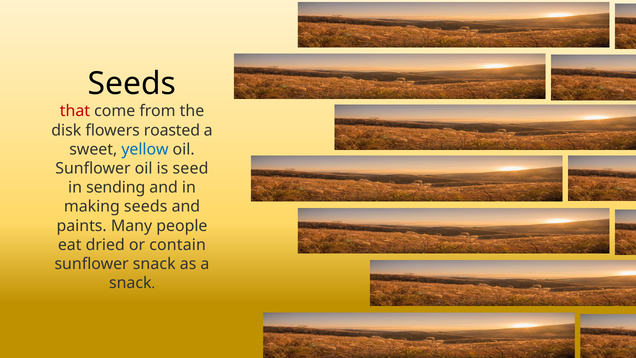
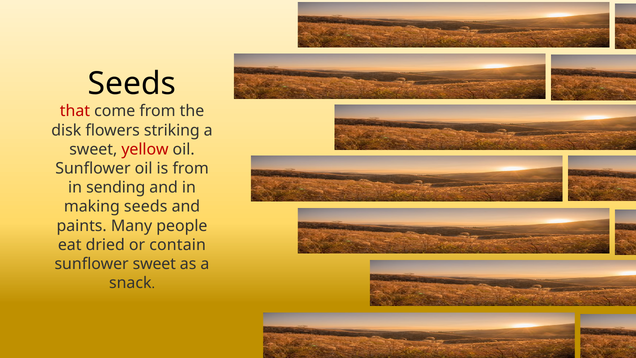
roasted: roasted -> striking (172, 130)
yellow colour: blue -> red (145, 149)
is seed: seed -> from (191, 168)
sunflower snack: snack -> sweet (154, 264)
